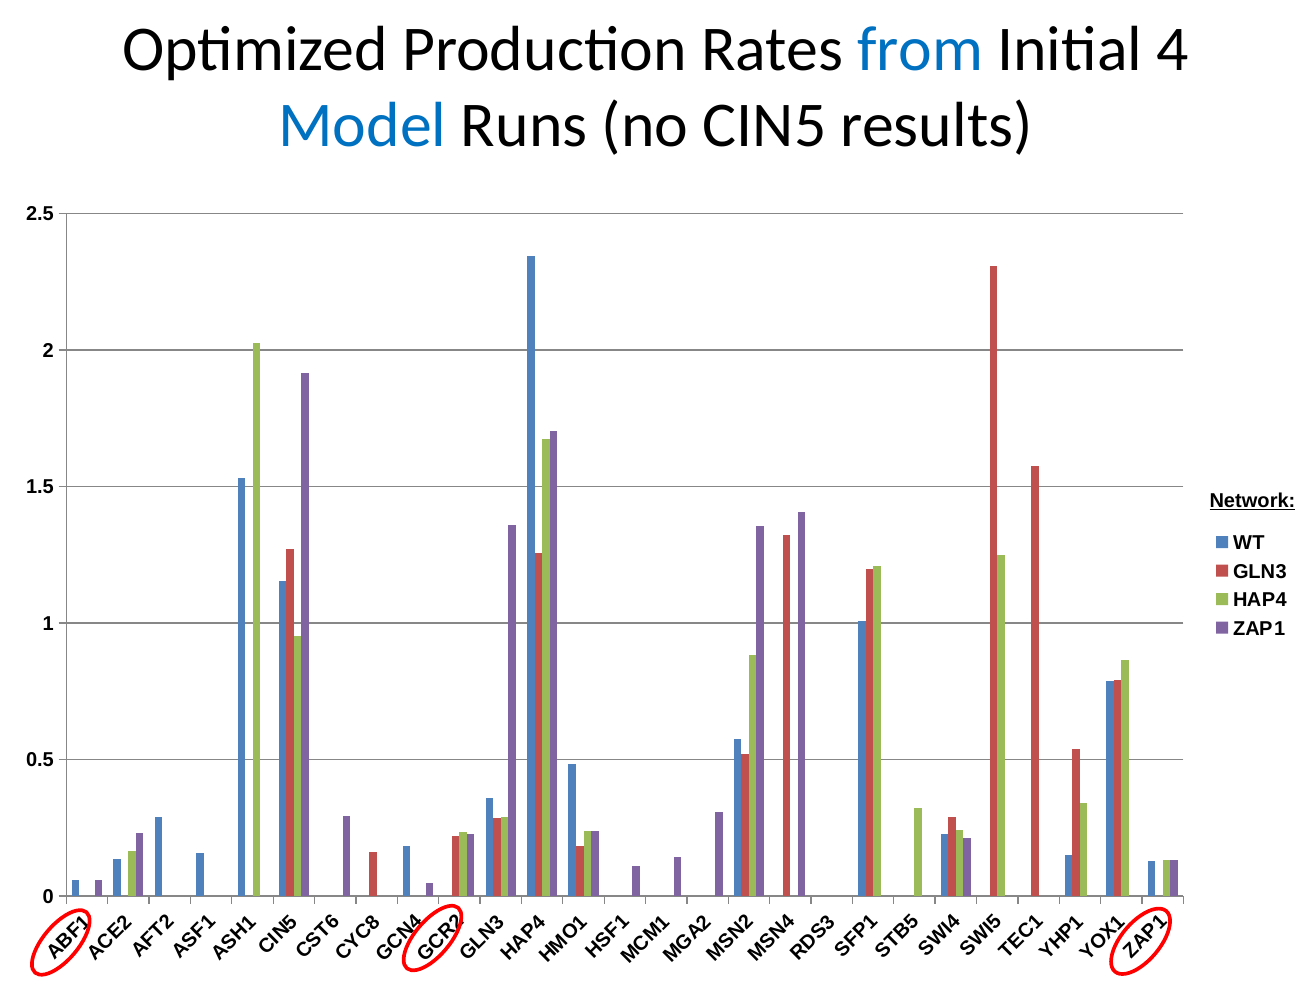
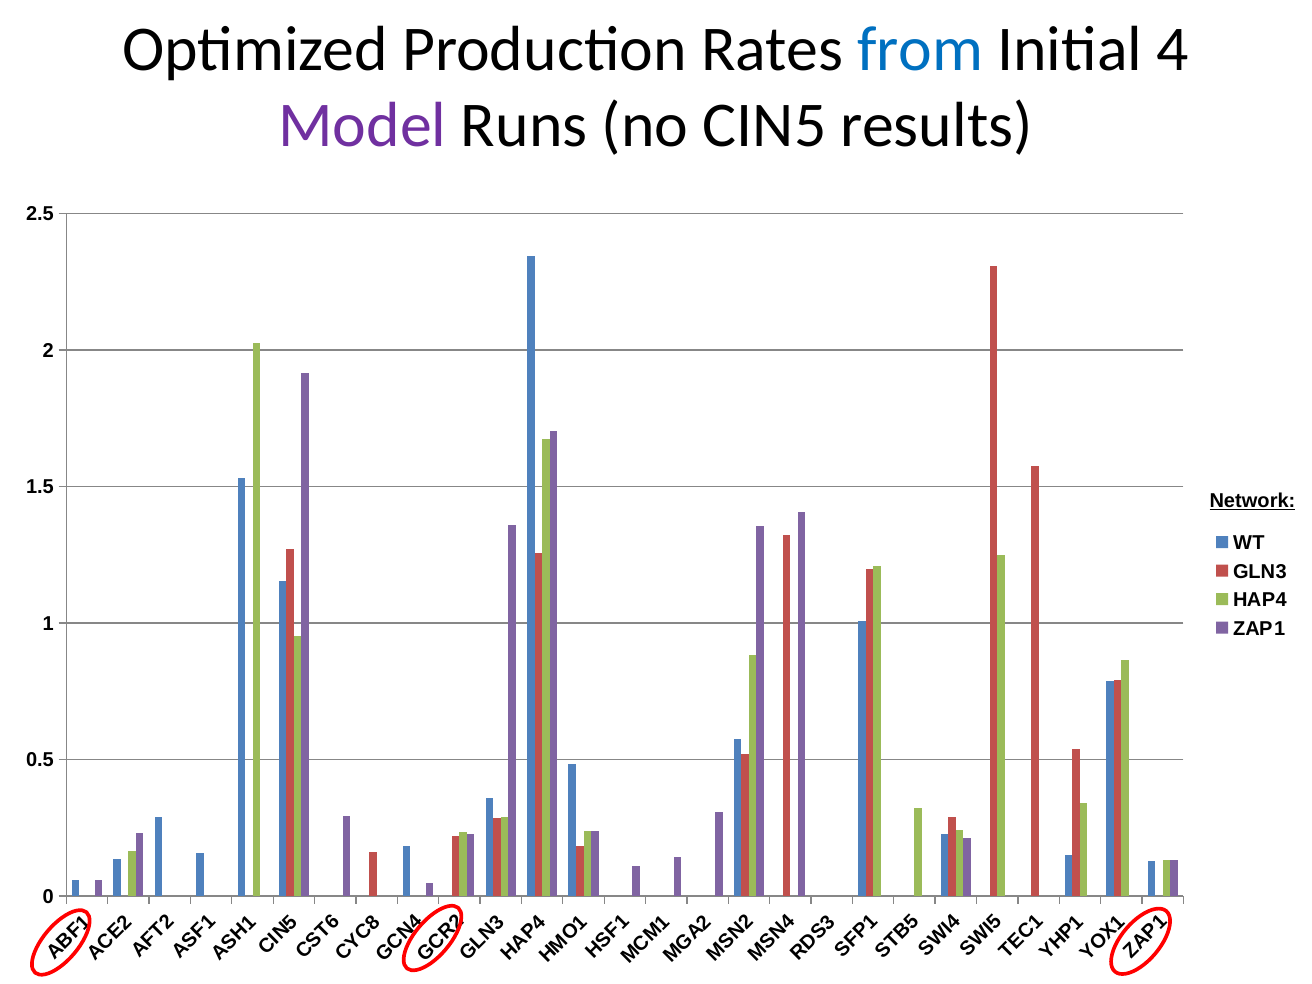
Model colour: blue -> purple (362, 126)
